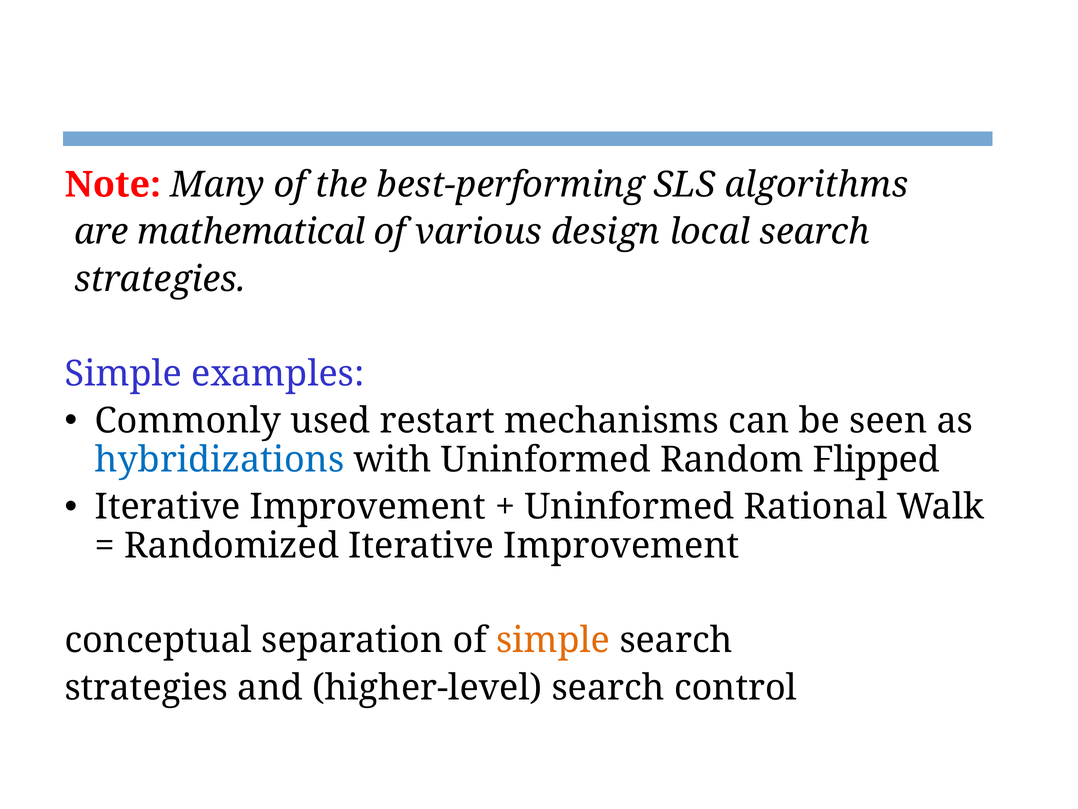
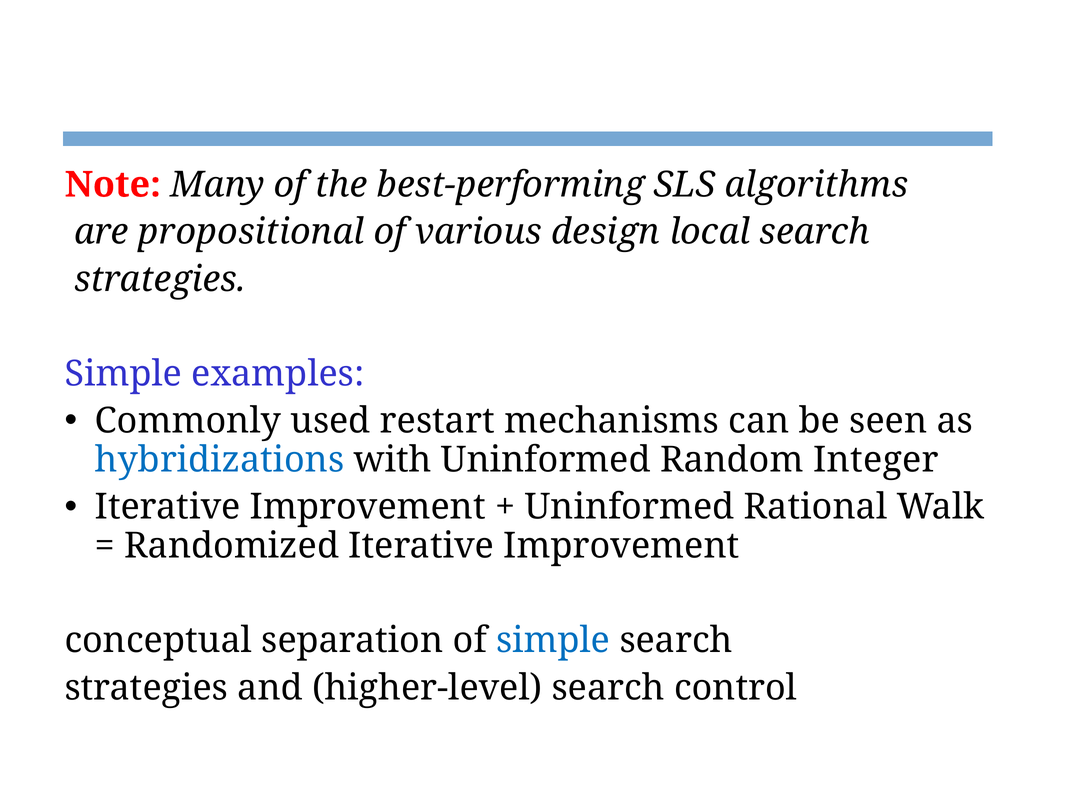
mathematical: mathematical -> propositional (251, 232)
Flipped: Flipped -> Integer (876, 460)
simple colour: orange -> blue (553, 640)
